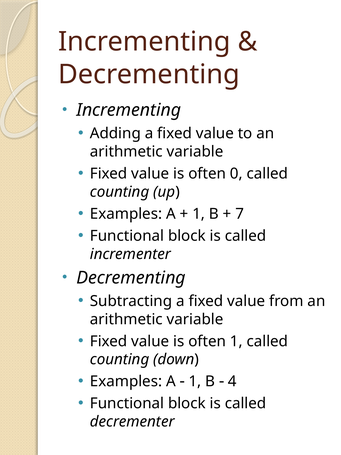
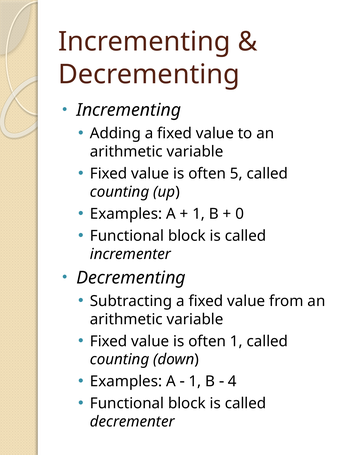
0: 0 -> 5 (236, 174)
7: 7 -> 0 (240, 214)
